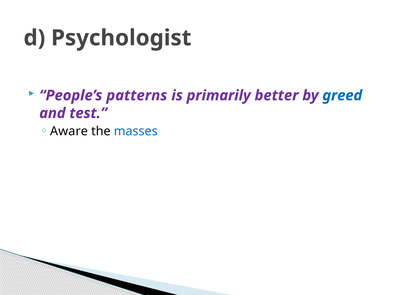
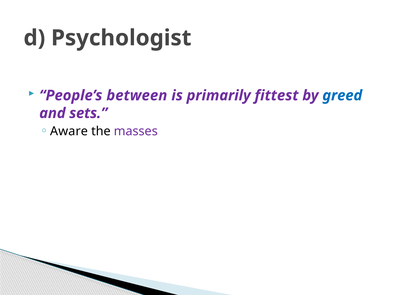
patterns: patterns -> between (137, 95)
better: better -> fittest (277, 95)
test: test -> sets (88, 113)
masses colour: blue -> purple (136, 131)
